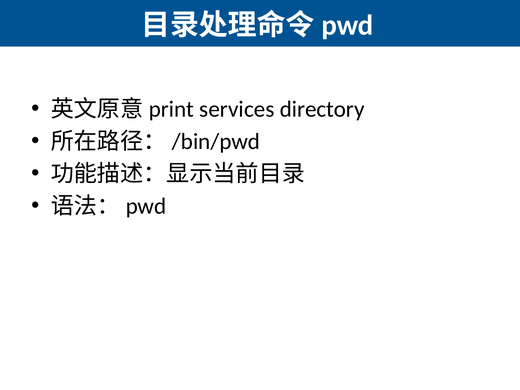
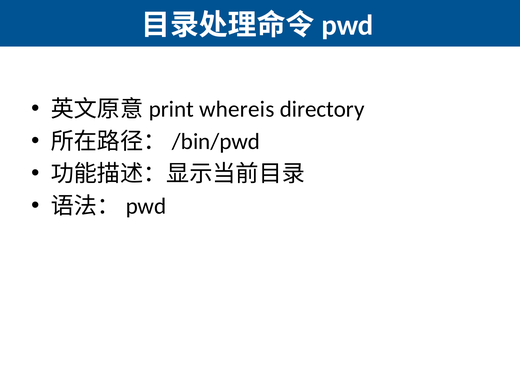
services: services -> whereis (237, 109)
